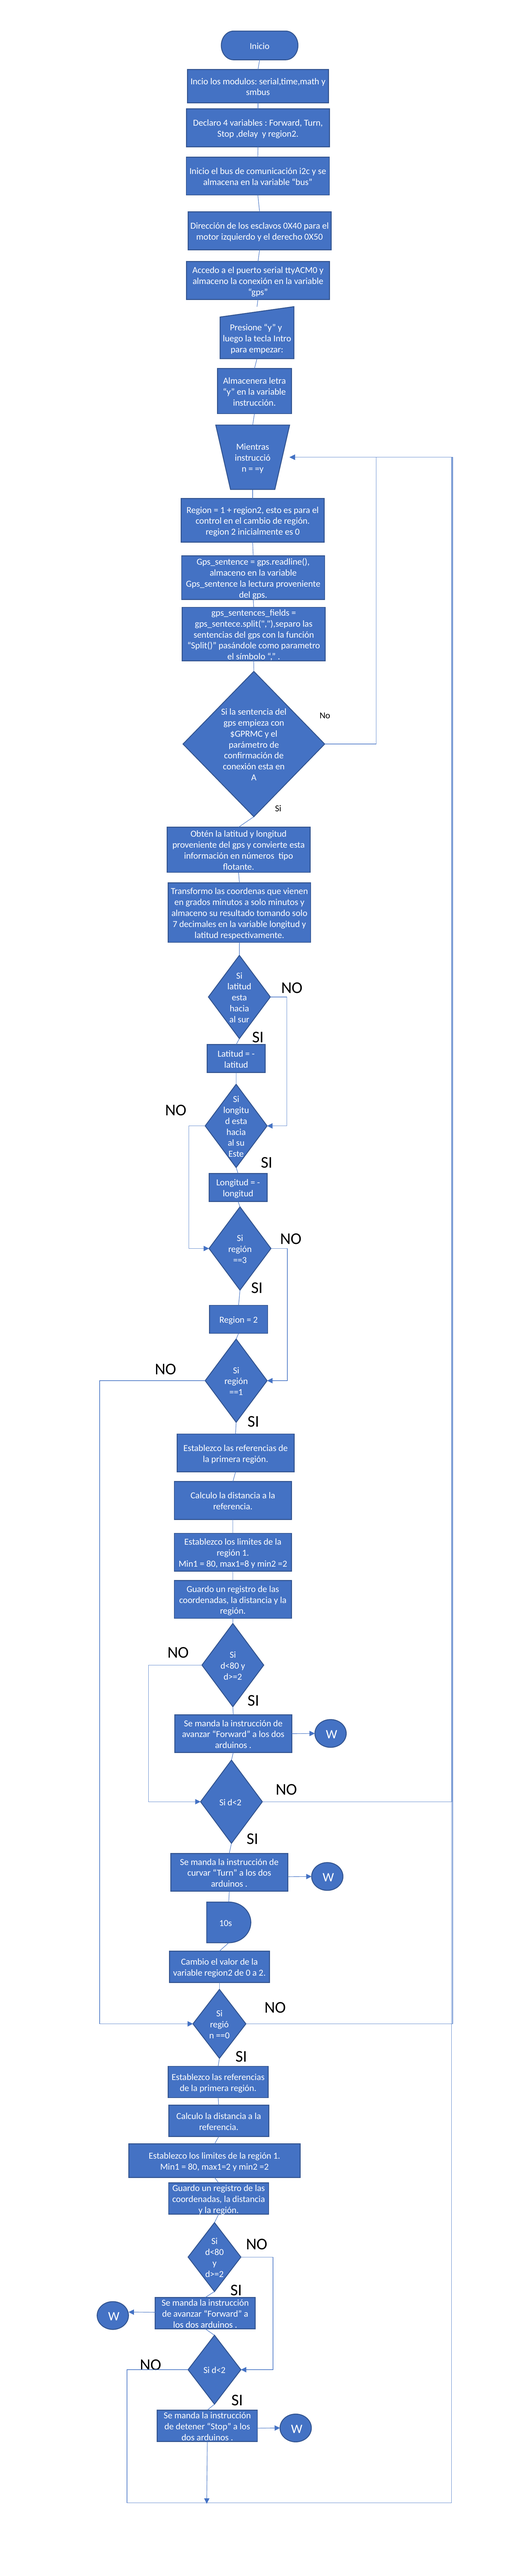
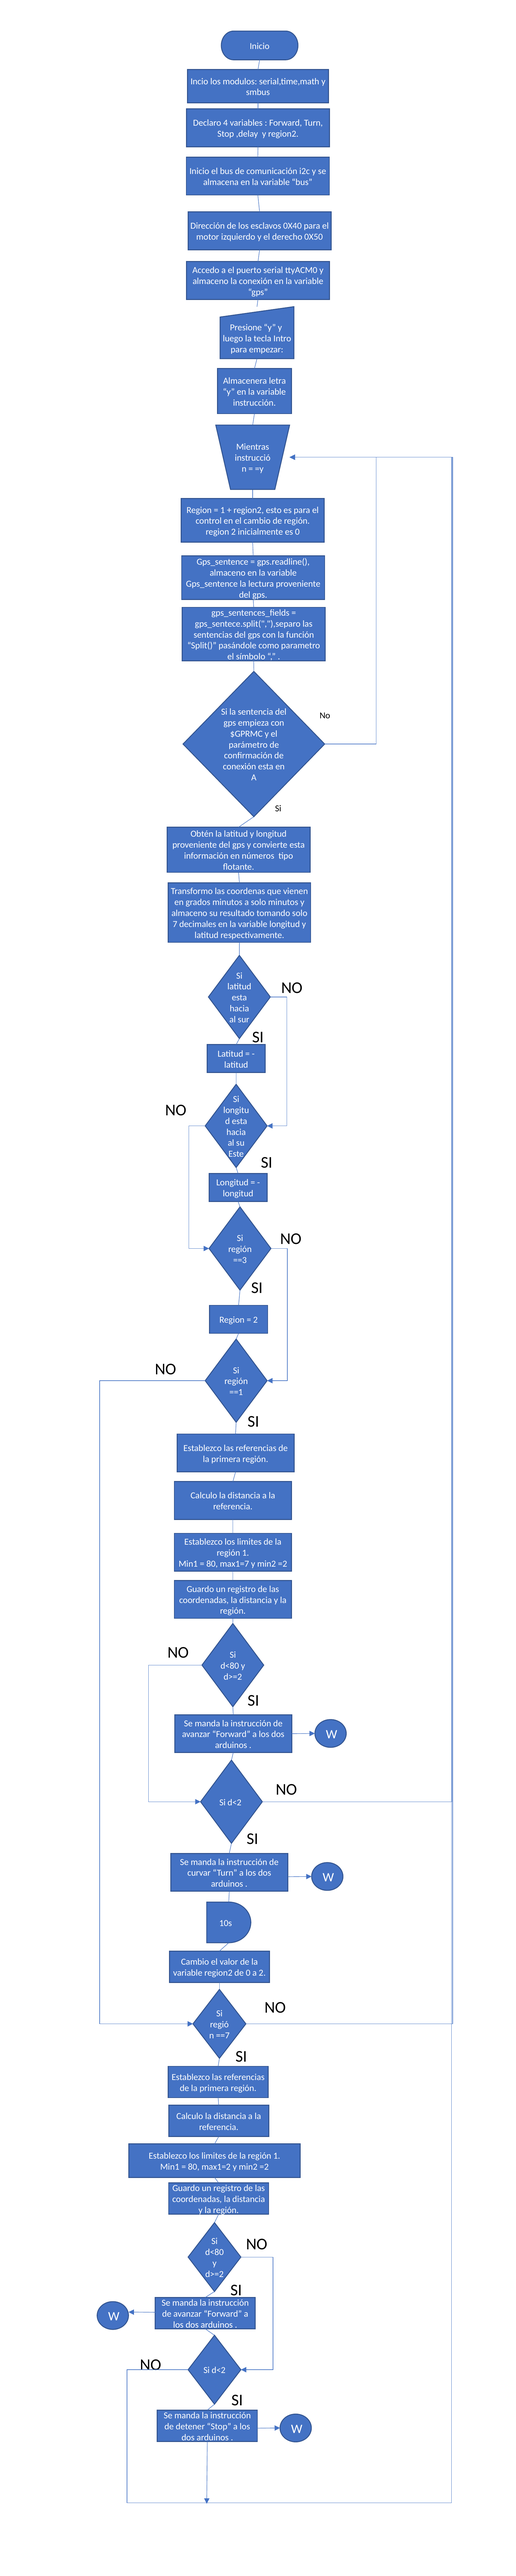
max1=8: max1=8 -> max1=7 (234, 1563)
==0: ==0 -> ==7 (223, 2035)
